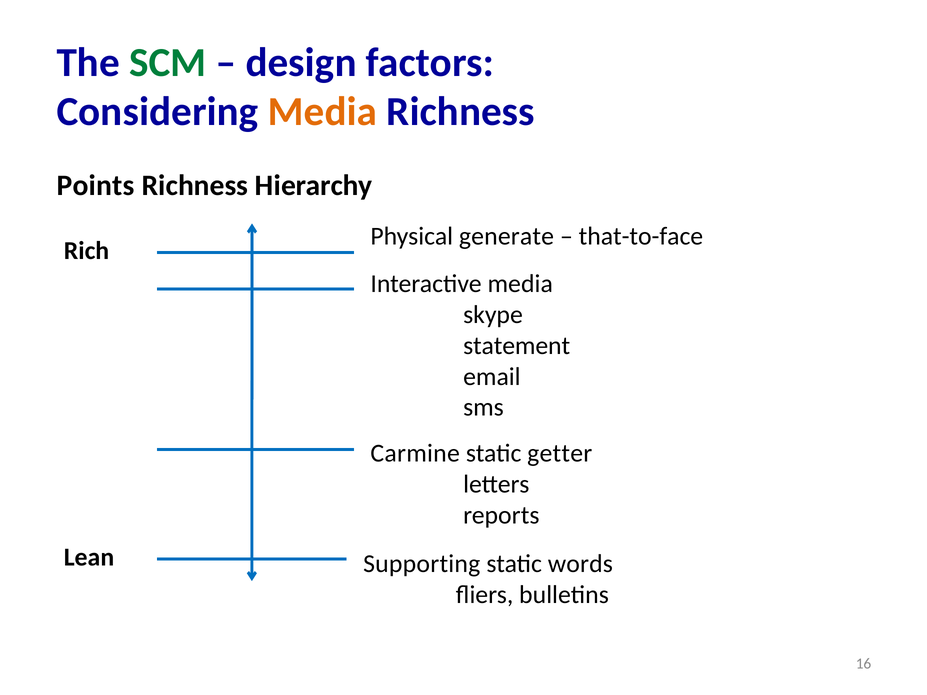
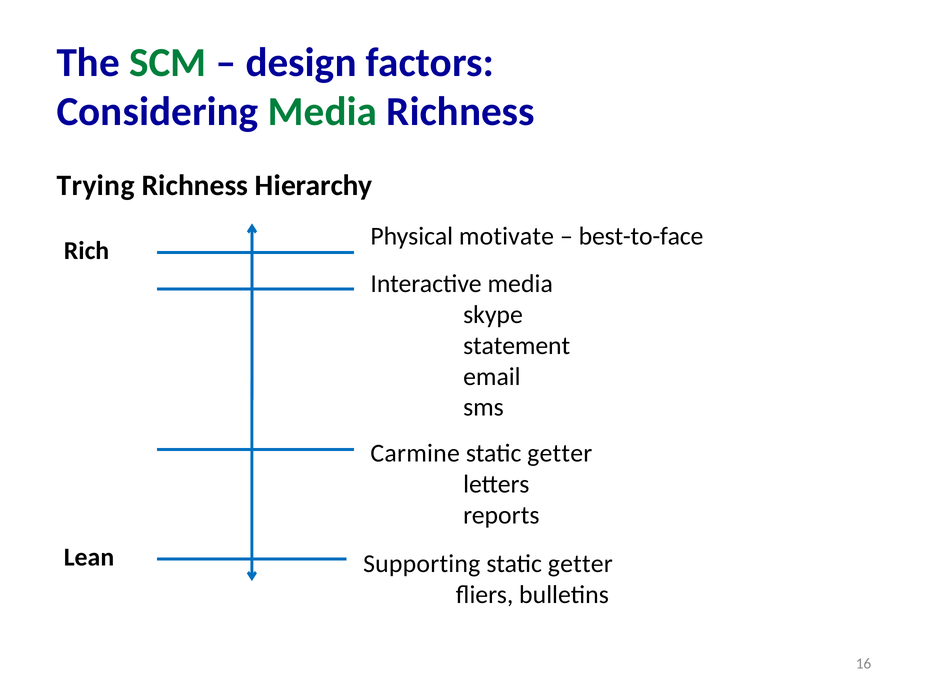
Media colour: orange -> green (322, 112)
Points: Points -> Trying (96, 185)
generate: generate -> motivate (507, 236)
that-to-face: that-to-face -> best-to-face (641, 236)
words: words -> getter (580, 564)
